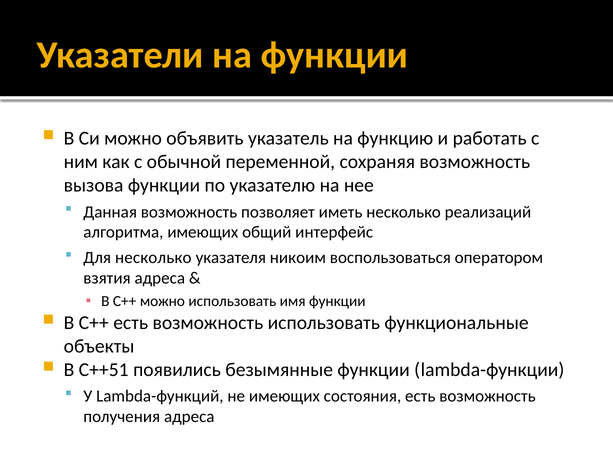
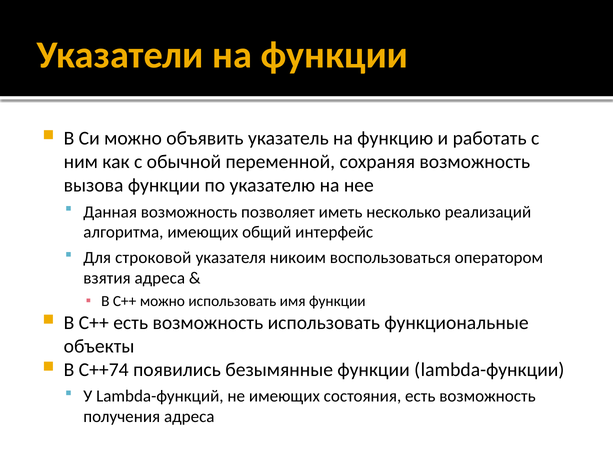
Для несколько: несколько -> строковой (153, 257)
C++51: C++51 -> C++74 (104, 369)
